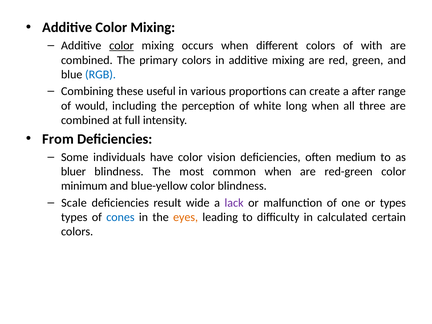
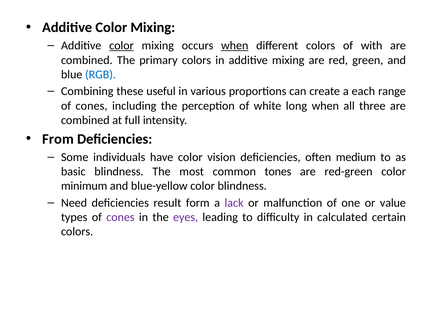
when underline: none -> present (235, 46)
after: after -> each (363, 91)
would: would -> cones (92, 106)
bluer: bluer -> basic (73, 172)
common when: when -> tones (278, 172)
Scale: Scale -> Need (74, 203)
wide: wide -> form (198, 203)
or types: types -> value (393, 203)
cones colour: blue -> purple (120, 217)
eyes colour: orange -> purple (186, 217)
